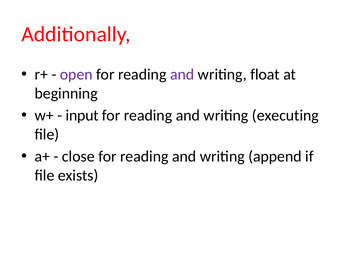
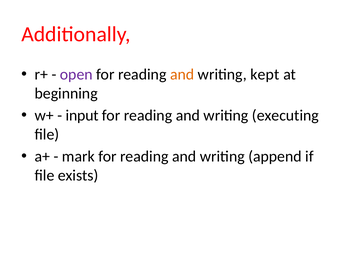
and colour: purple -> orange (182, 74)
float: float -> kept (265, 74)
close: close -> mark (78, 157)
